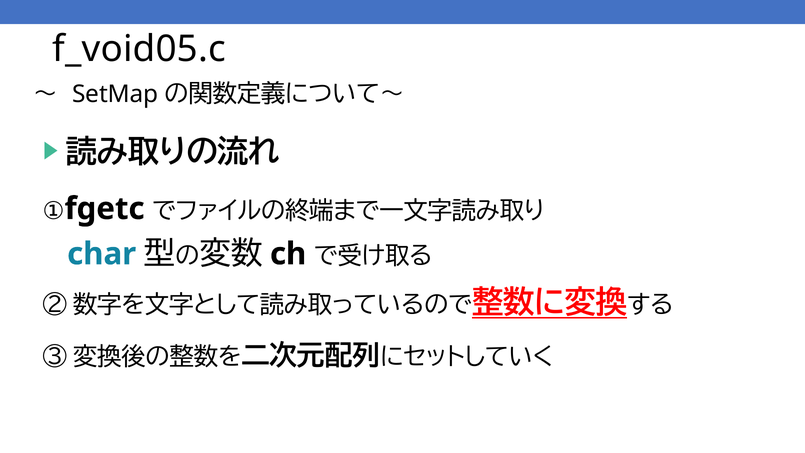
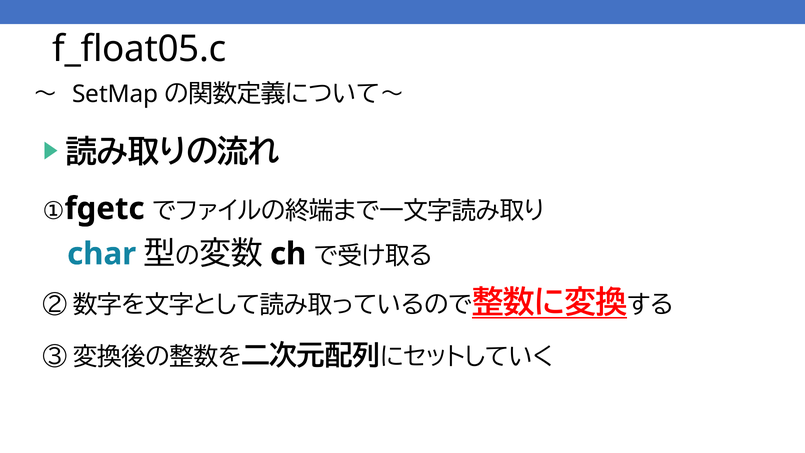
f_void05.c: f_void05.c -> f_float05.c (139, 49)
